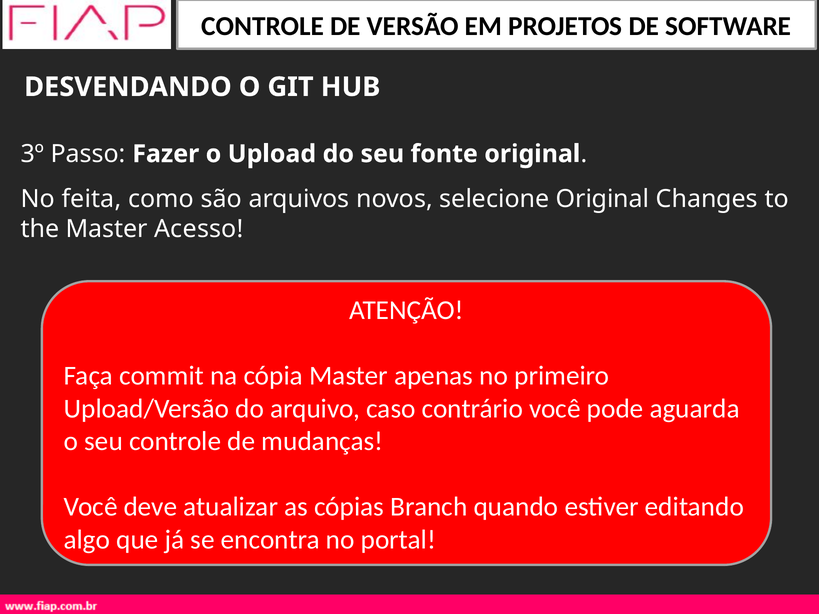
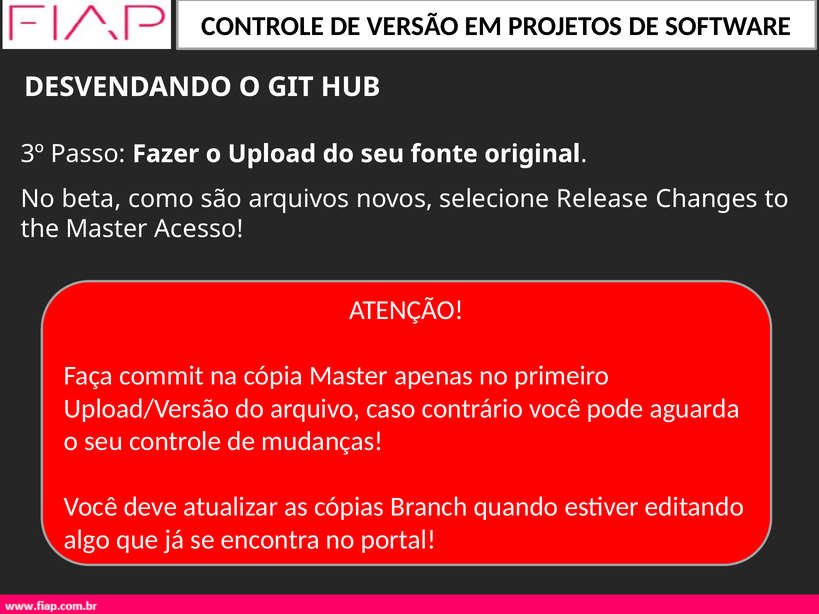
feita: feita -> beta (91, 199)
selecione Original: Original -> Release (602, 199)
